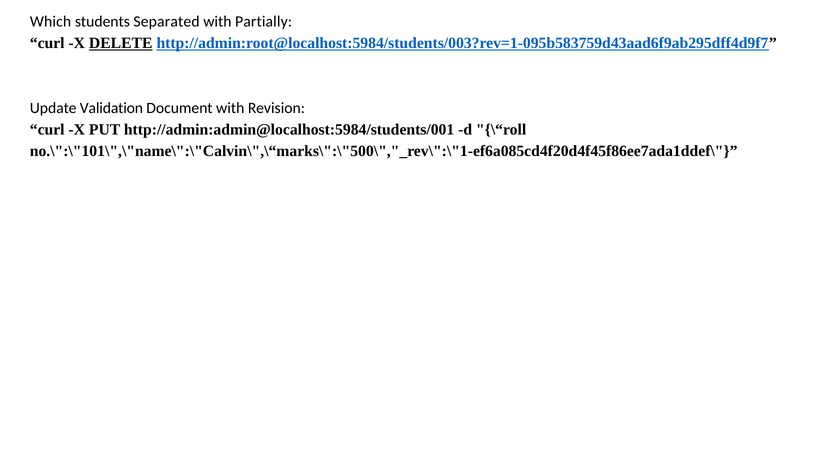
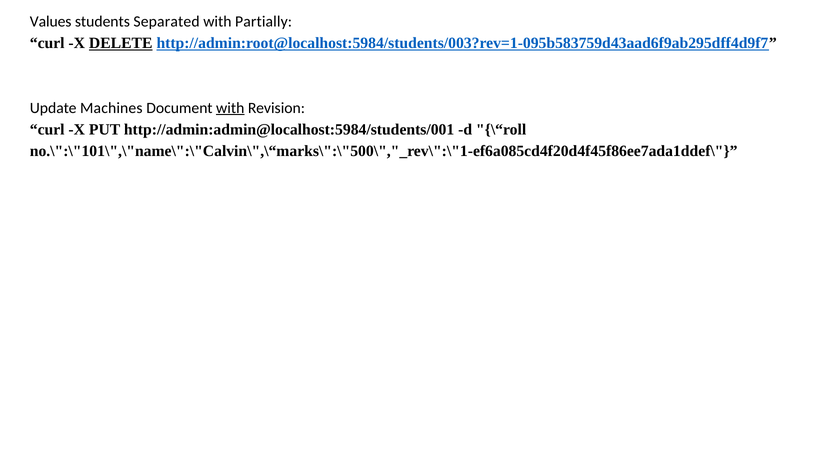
Which: Which -> Values (51, 21)
Validation: Validation -> Machines (111, 108)
with underline: none -> present (230, 108)
